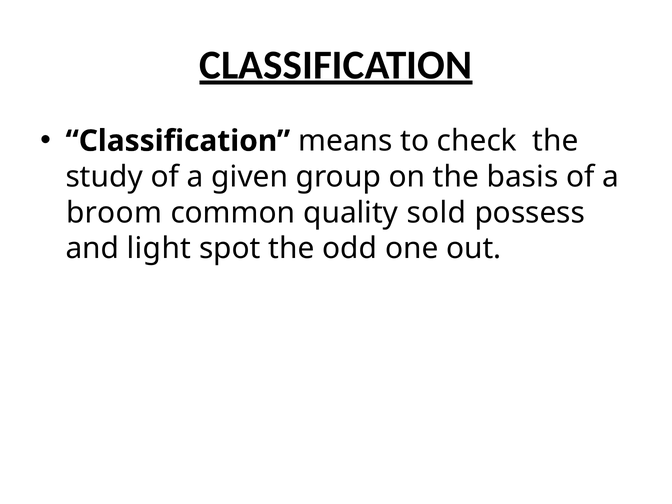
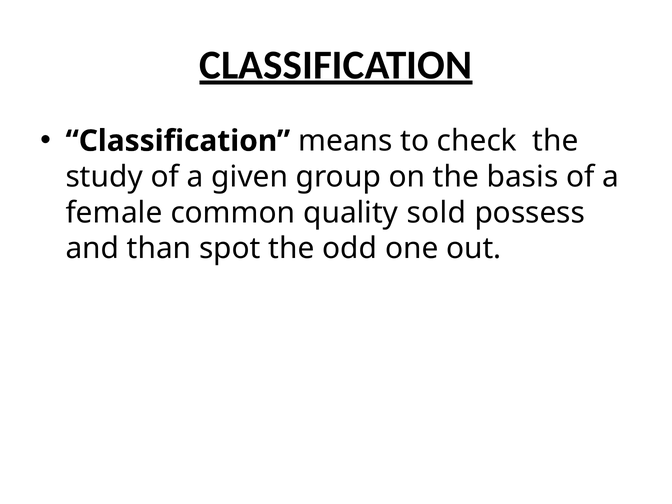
broom: broom -> female (114, 213)
light: light -> than (159, 249)
